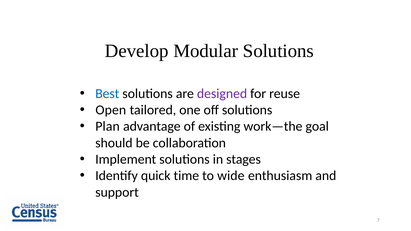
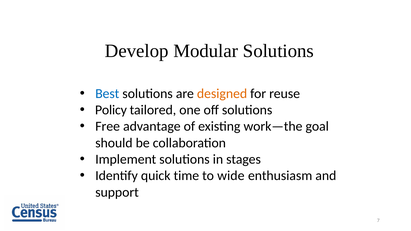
designed colour: purple -> orange (222, 94)
Open: Open -> Policy (111, 110)
Plan: Plan -> Free (108, 127)
